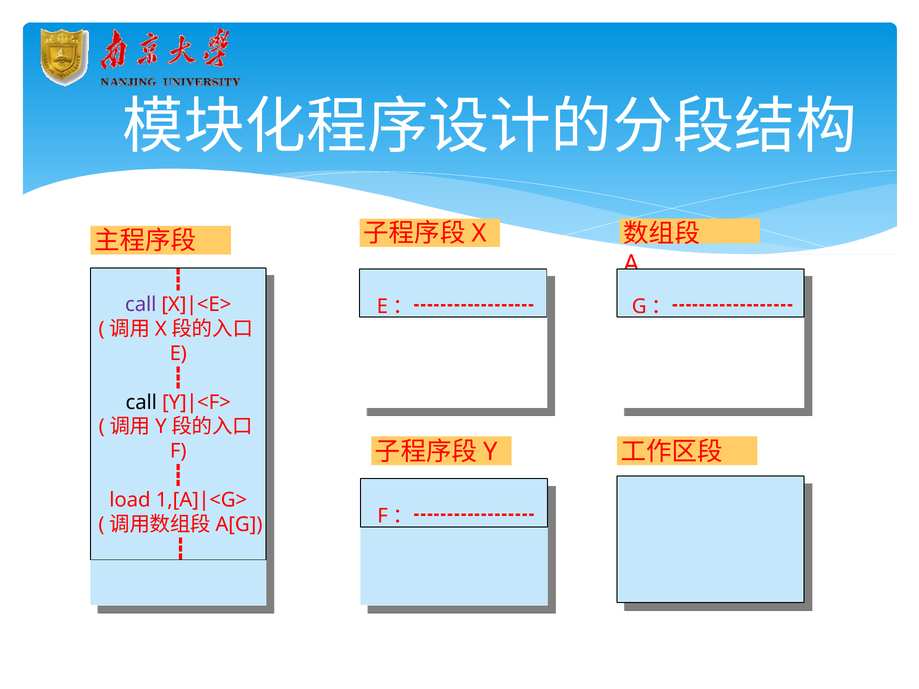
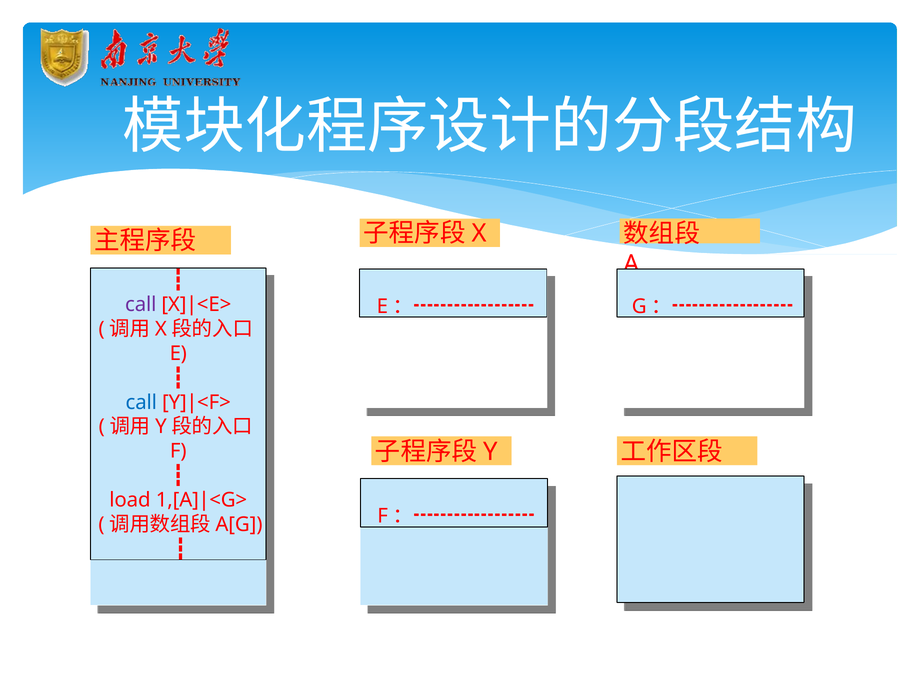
call colour: black -> blue (141, 403)
